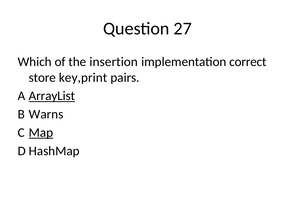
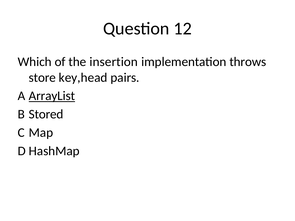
27: 27 -> 12 (183, 29)
correct: correct -> throws (248, 62)
key,print: key,print -> key,head (83, 78)
Warns: Warns -> Stored (46, 114)
Map underline: present -> none (41, 133)
